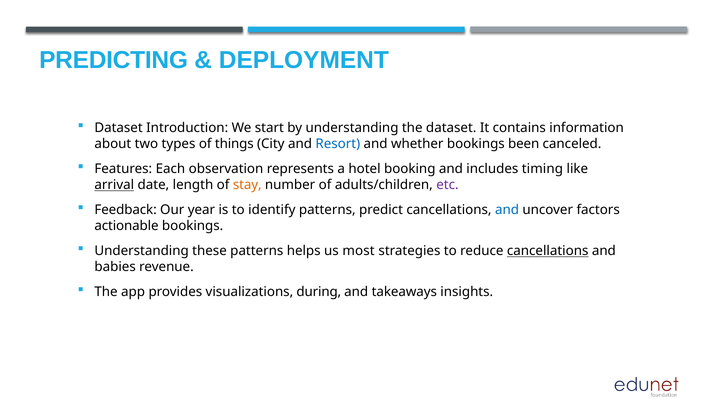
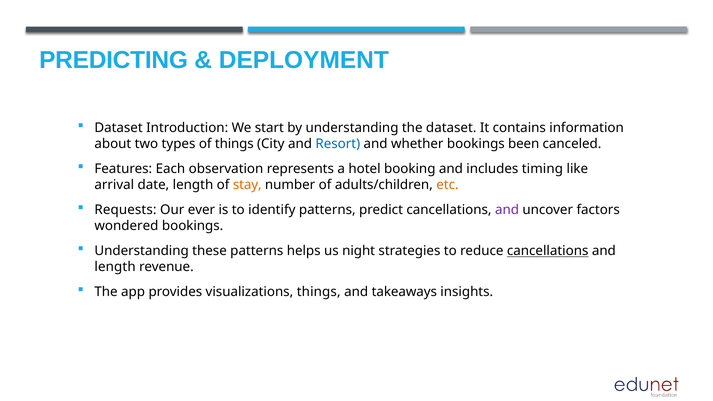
arrival underline: present -> none (114, 185)
etc colour: purple -> orange (447, 185)
Feedback: Feedback -> Requests (125, 210)
year: year -> ever (201, 210)
and colour: blue -> purple (507, 210)
actionable: actionable -> wondered (126, 226)
most: most -> night (359, 251)
babies: babies -> length (115, 267)
visualizations during: during -> things (319, 292)
